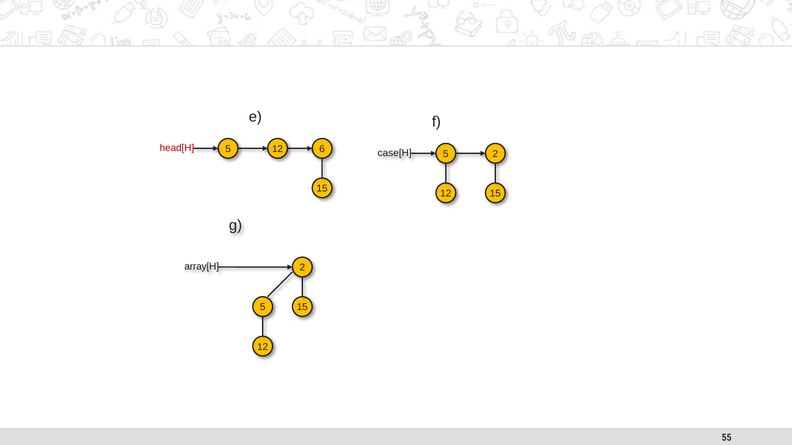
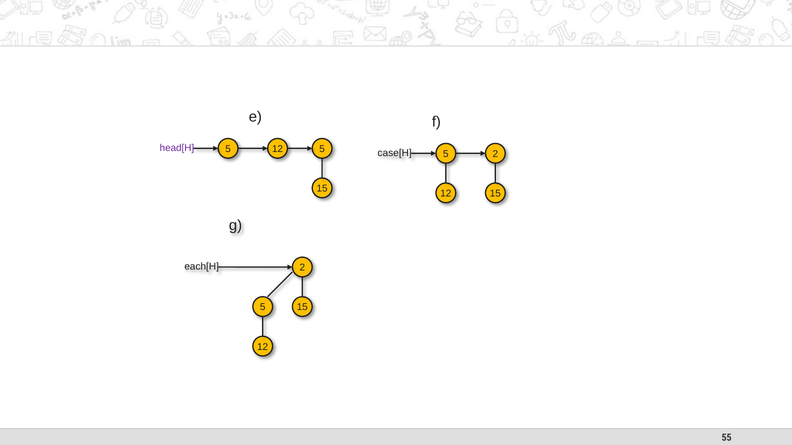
head[H colour: red -> purple (177, 148)
12 6: 6 -> 5 (322, 149)
array[H: array[H -> each[H (202, 267)
